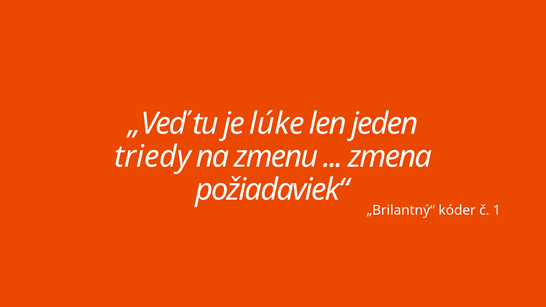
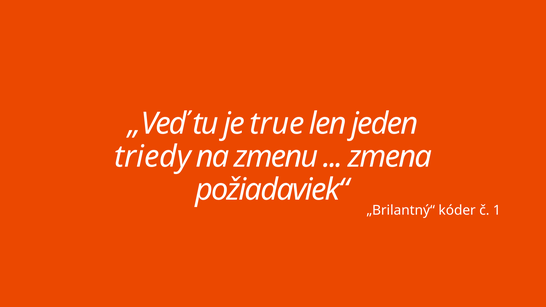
lúke: lúke -> true (277, 124)
